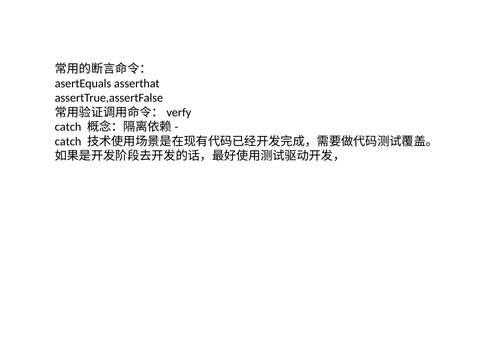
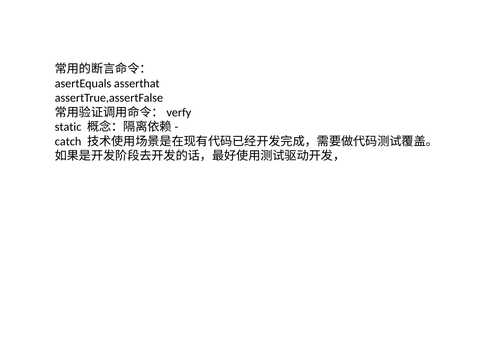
catch: catch -> static (68, 127)
